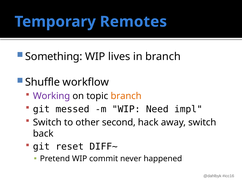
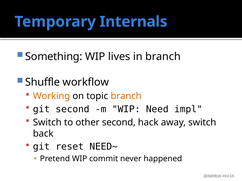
Remotes: Remotes -> Internals (134, 22)
Working colour: purple -> orange (51, 96)
git messed: messed -> second (72, 109)
DIFF~: DIFF~ -> NEED~ (104, 147)
